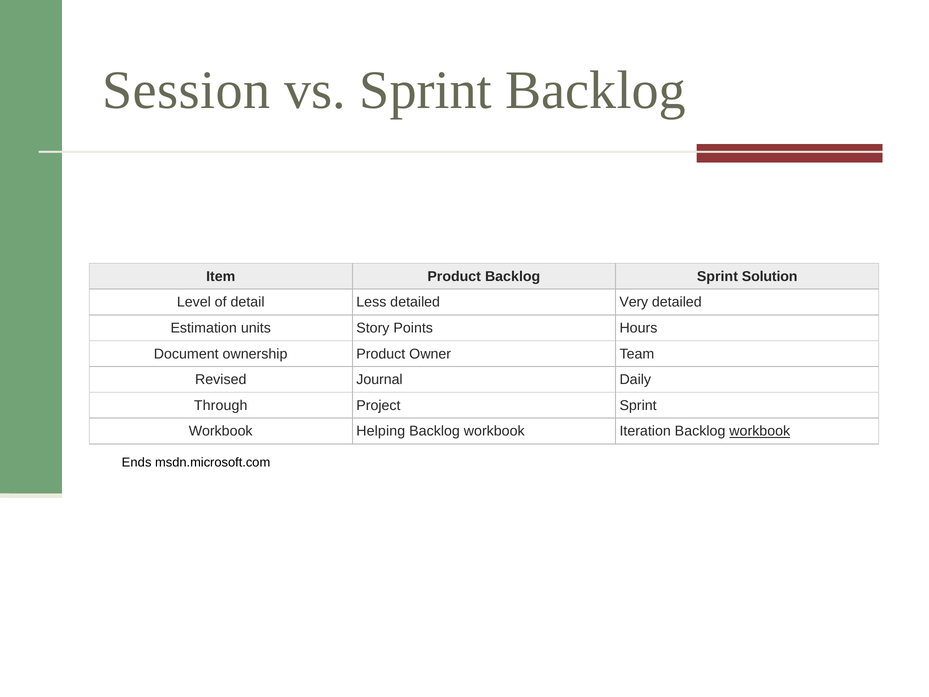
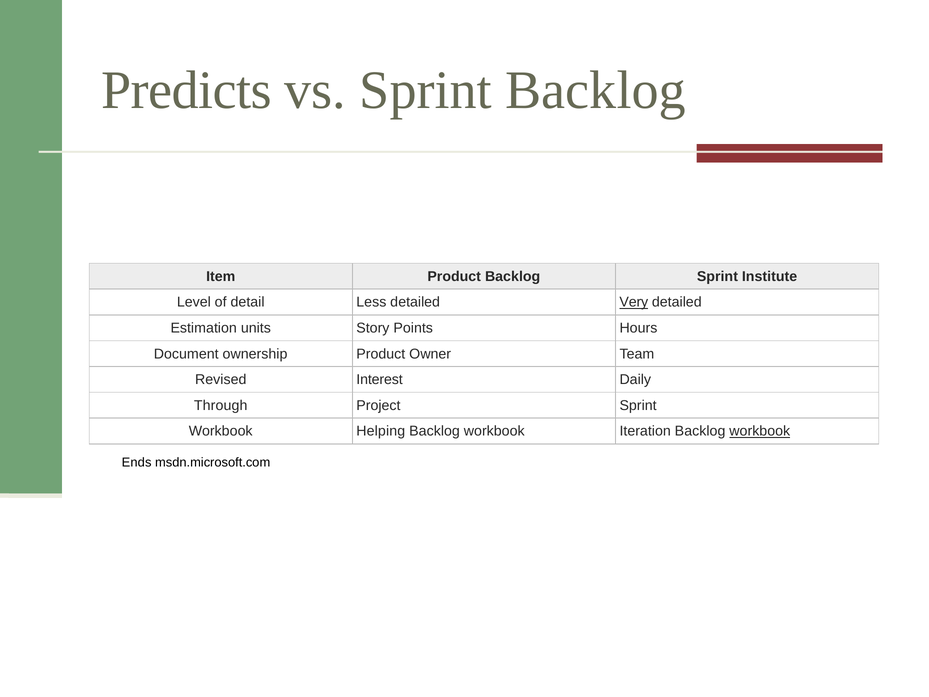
Session: Session -> Predicts (187, 90)
Solution: Solution -> Institute (770, 276)
Very underline: none -> present (634, 302)
Journal: Journal -> Interest (380, 379)
